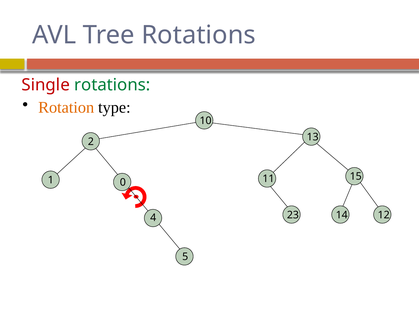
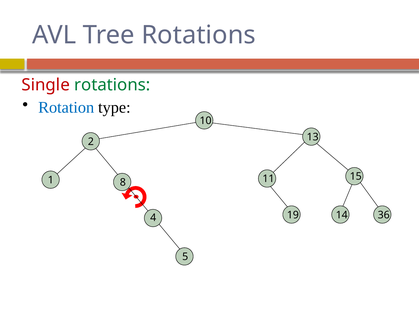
Rotation colour: orange -> blue (66, 107)
0: 0 -> 8 (123, 182)
23: 23 -> 19 (293, 215)
12: 12 -> 36 (384, 215)
